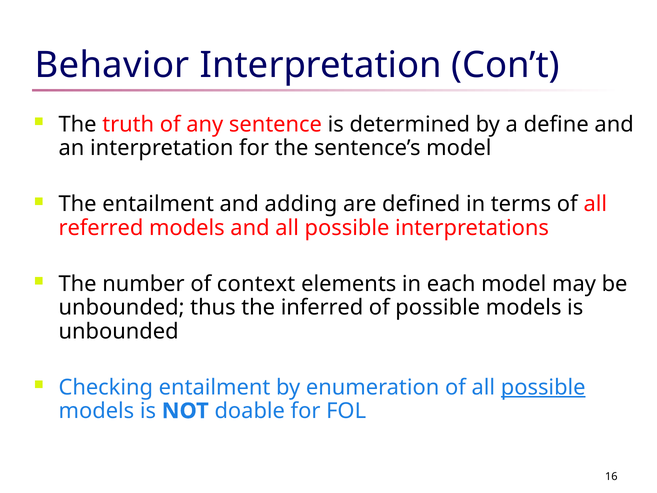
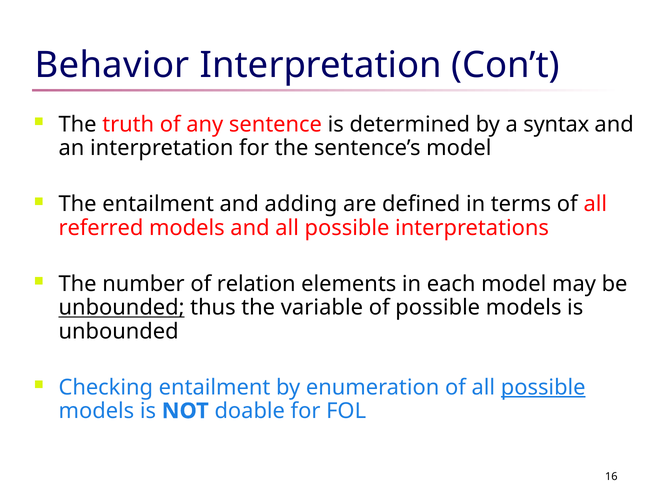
define: define -> syntax (556, 124)
context: context -> relation (256, 284)
unbounded underline: none -> present (122, 307)
inferred: inferred -> variable (322, 307)
